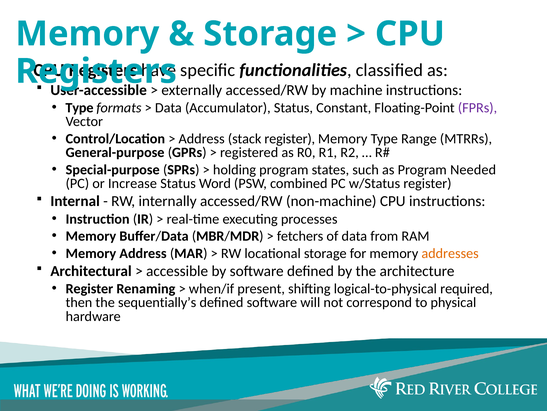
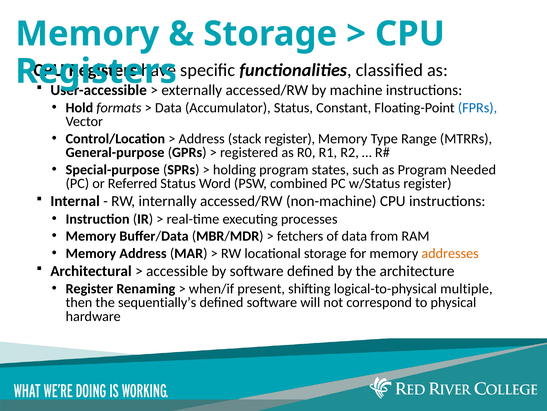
Type: Type -> Hold (79, 108)
FPRs colour: purple -> blue (478, 108)
Increase: Increase -> Referred (133, 183)
required: required -> multiple (466, 288)
